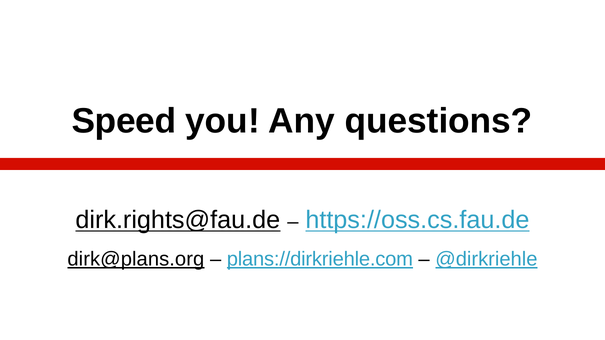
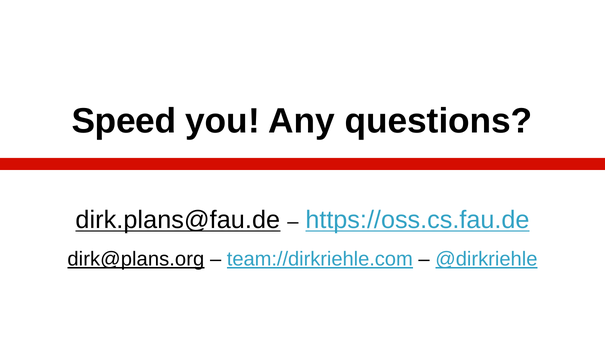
dirk.rights@fau.de: dirk.rights@fau.de -> dirk.plans@fau.de (178, 220)
plans://dirkriehle.com: plans://dirkriehle.com -> team://dirkriehle.com (320, 259)
